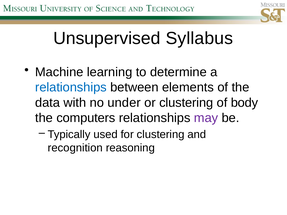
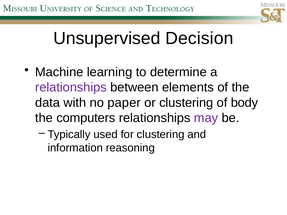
Syllabus: Syllabus -> Decision (199, 38)
relationships colour: blue -> purple (71, 87)
under: under -> paper (124, 103)
recognition: recognition -> information (75, 148)
